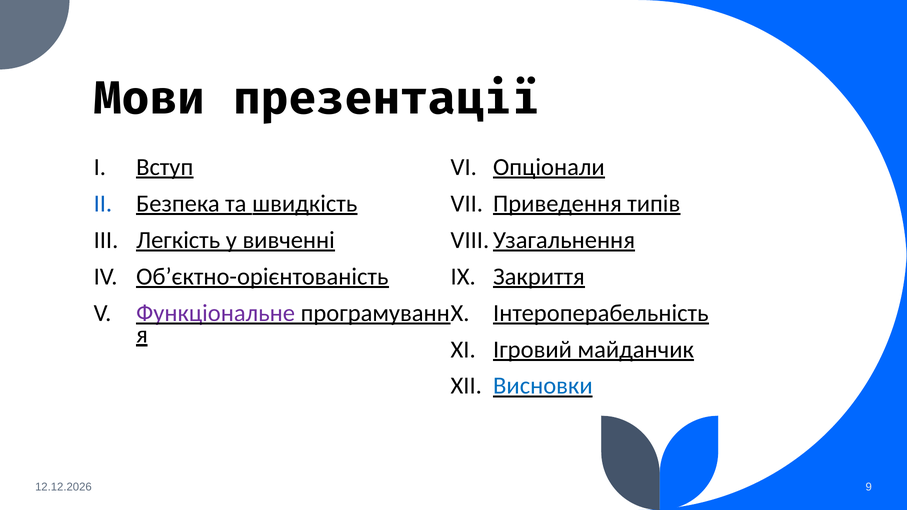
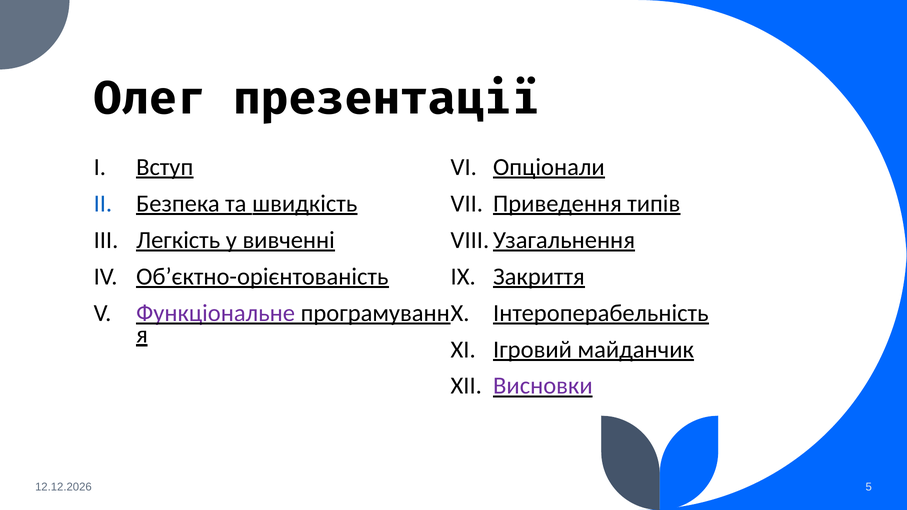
Мови: Мови -> Олег (149, 99)
Висновки colour: blue -> purple (543, 386)
9: 9 -> 5 (869, 487)
